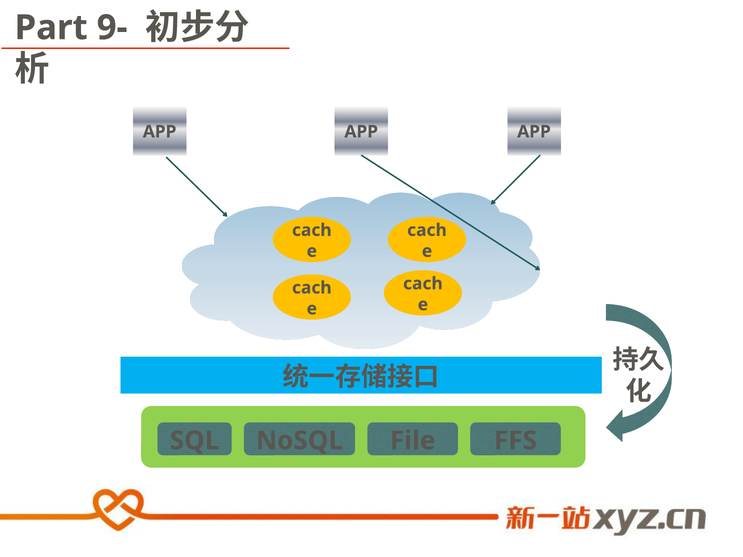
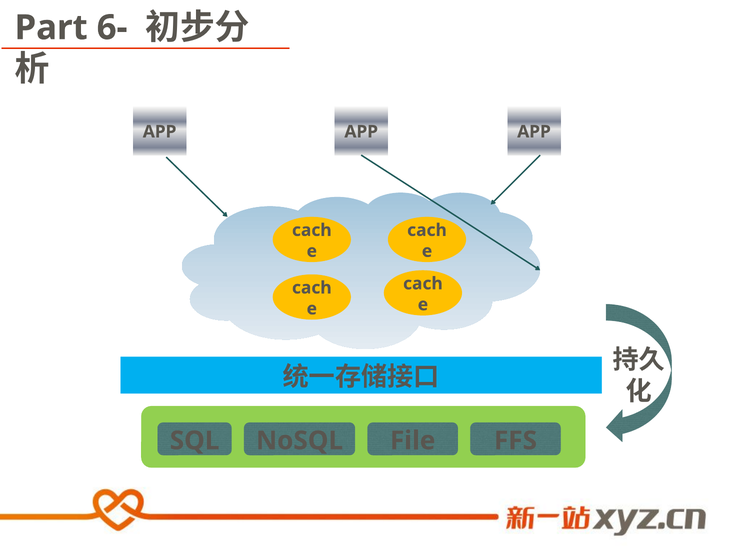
9-: 9- -> 6- (112, 28)
